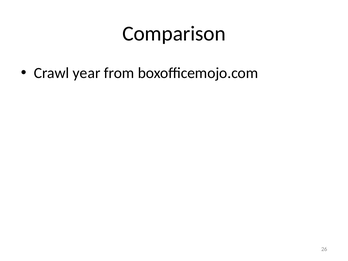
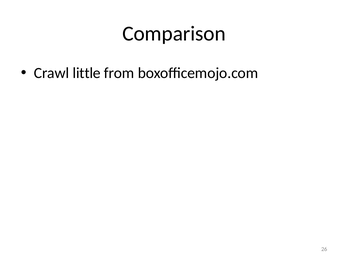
year: year -> little (87, 73)
